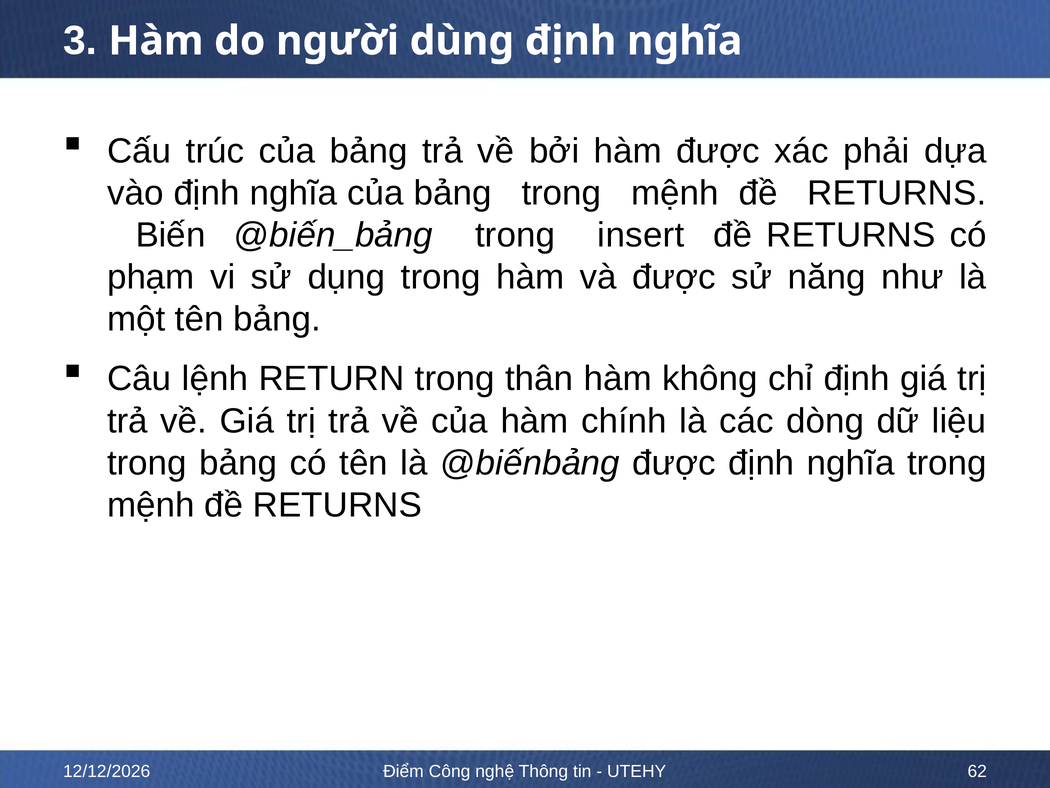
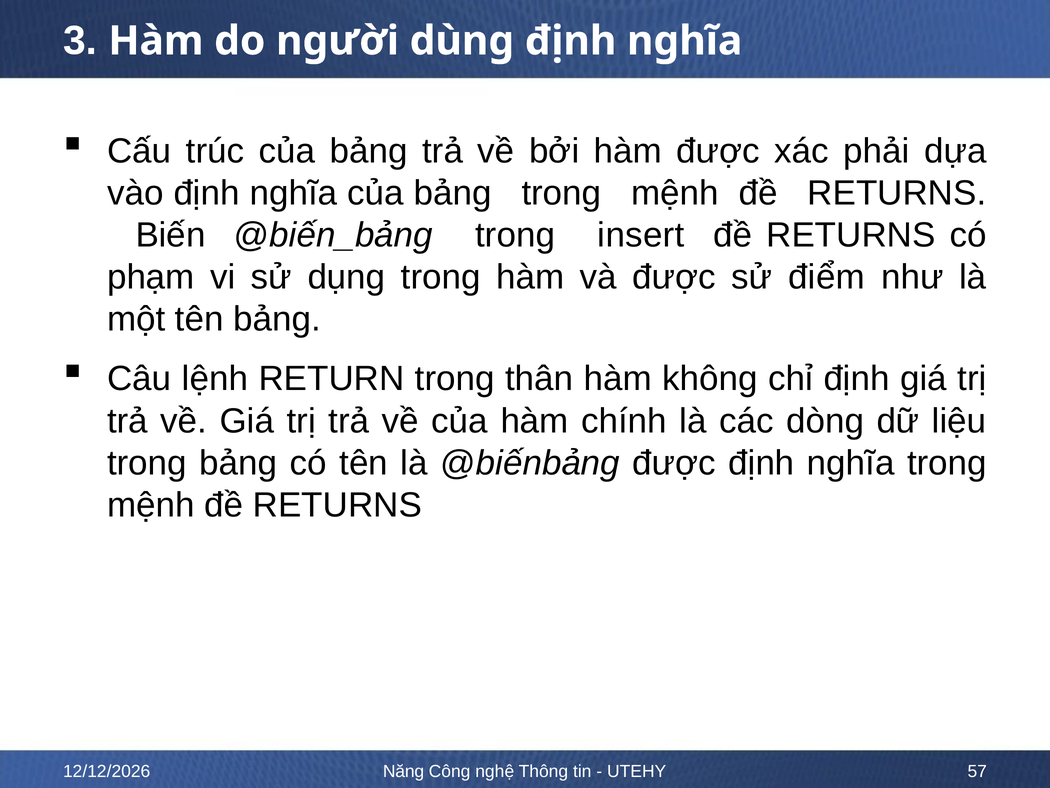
năng: năng -> điểm (827, 277)
Điểm: Điểm -> Năng (404, 771)
62: 62 -> 57 (977, 771)
